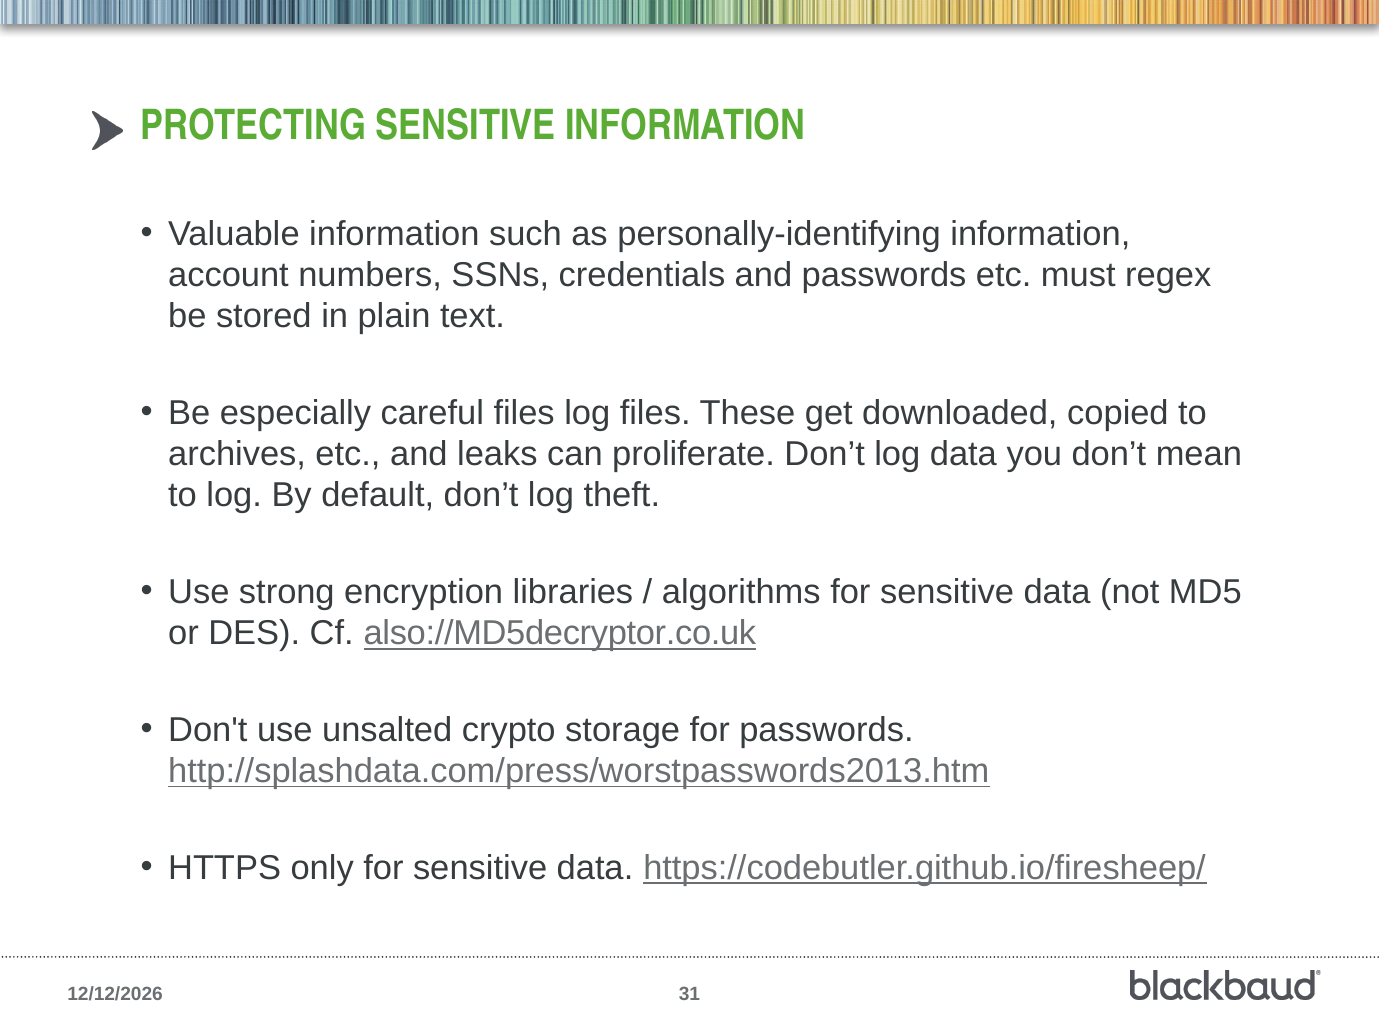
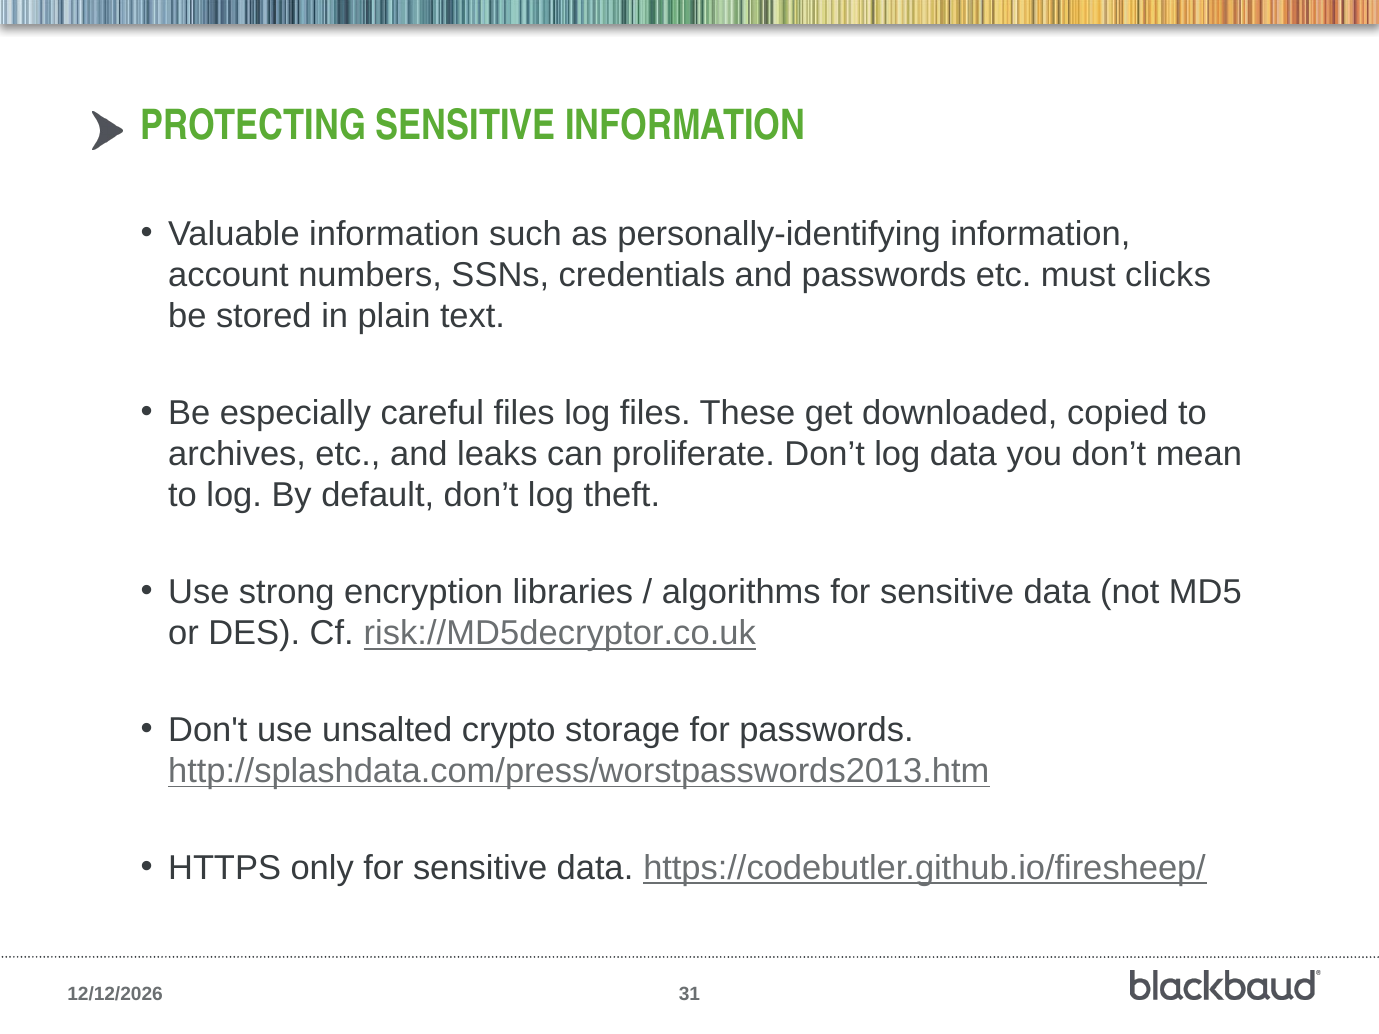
regex: regex -> clicks (1168, 275)
also://MD5decryptor.co.uk: also://MD5decryptor.co.uk -> risk://MD5decryptor.co.uk (560, 634)
